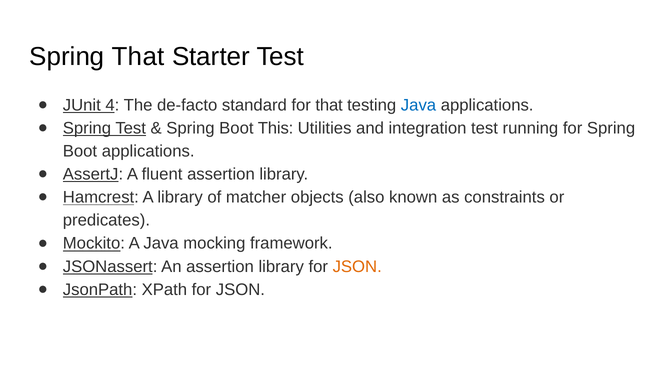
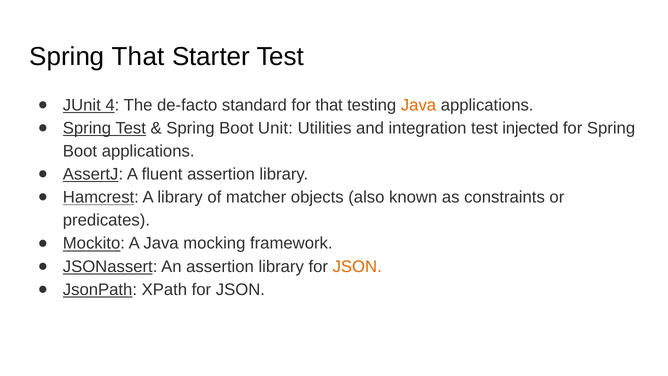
Java colour: blue -> orange (418, 105)
This: This -> Unit (275, 128)
running: running -> injected (530, 128)
